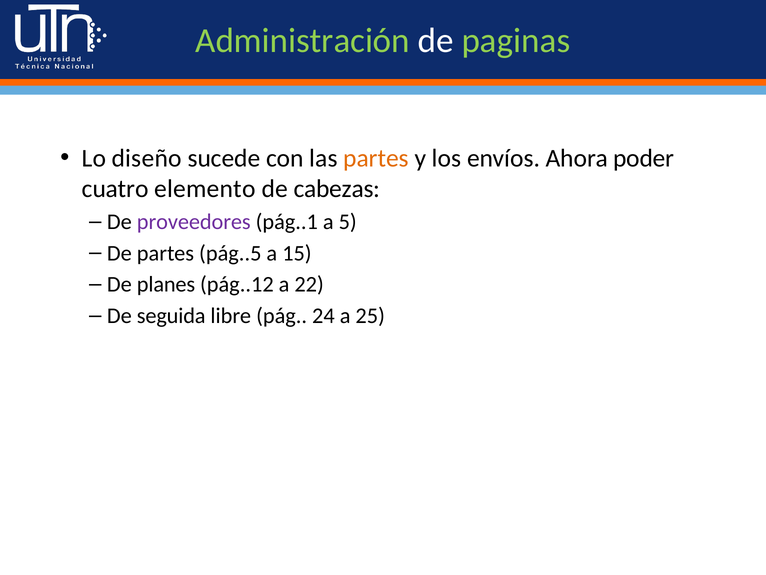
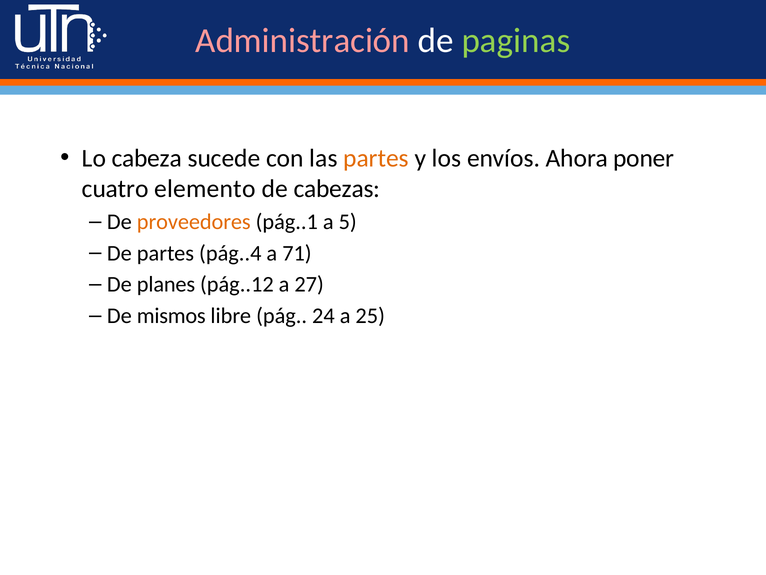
Administración colour: light green -> pink (303, 41)
diseño: diseño -> cabeza (147, 158)
poder: poder -> poner (644, 158)
proveedores colour: purple -> orange (194, 222)
pág..5: pág..5 -> pág..4 (230, 253)
15: 15 -> 71 (297, 253)
22: 22 -> 27 (309, 284)
seguida: seguida -> mismos (171, 316)
